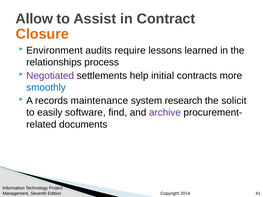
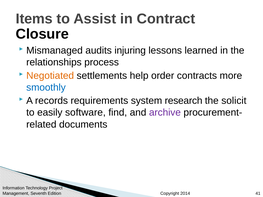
Allow: Allow -> Items (34, 19)
Closure colour: orange -> black (42, 34)
Environment: Environment -> Mismanaged (54, 51)
require: require -> injuring (130, 51)
Negotiated colour: purple -> orange (50, 76)
initial: initial -> order (163, 76)
maintenance: maintenance -> requirements (99, 101)
